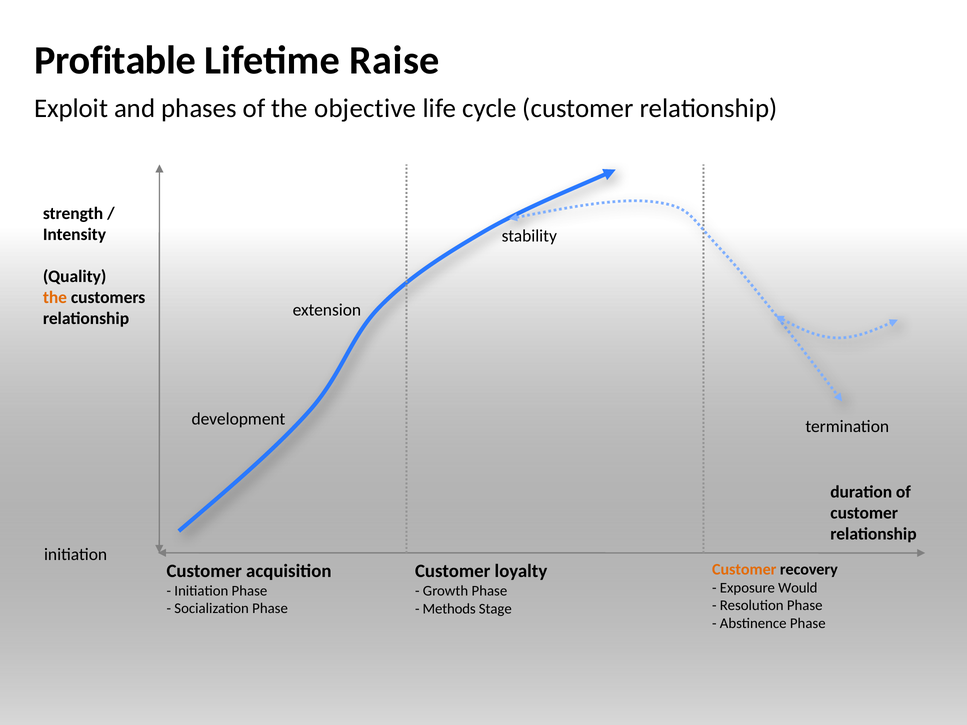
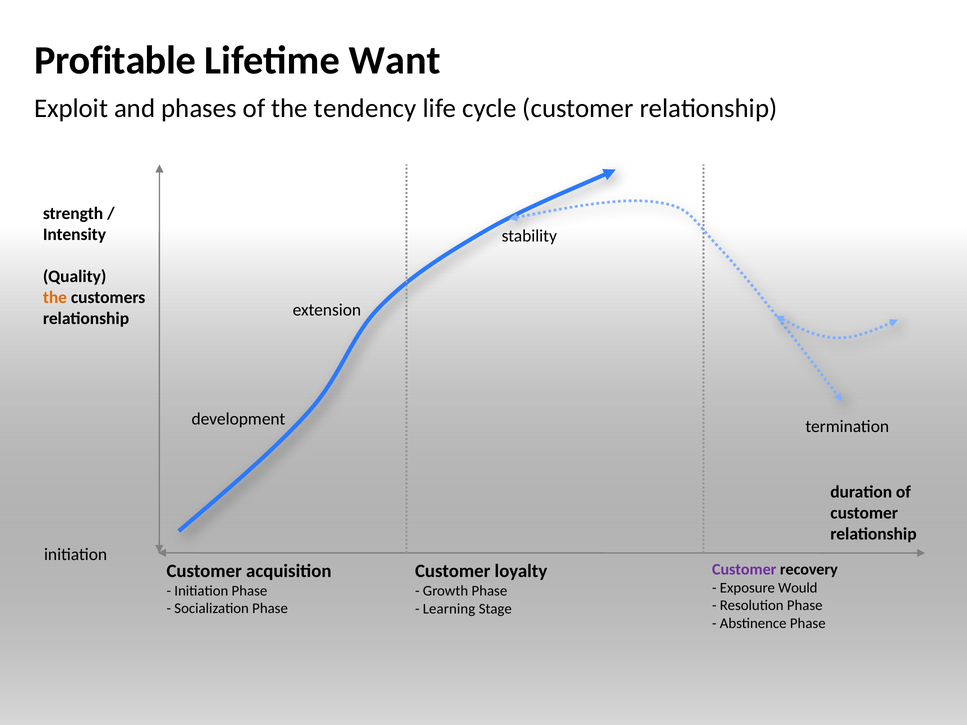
Raise: Raise -> Want (395, 61)
objective: objective -> tendency (365, 108)
Customer colour: orange -> purple (744, 569)
Methods: Methods -> Learning (449, 609)
